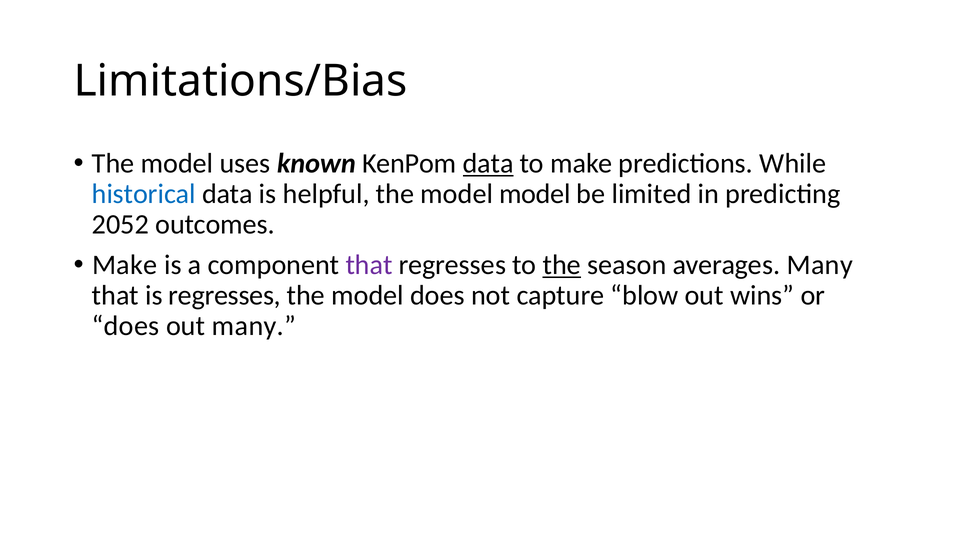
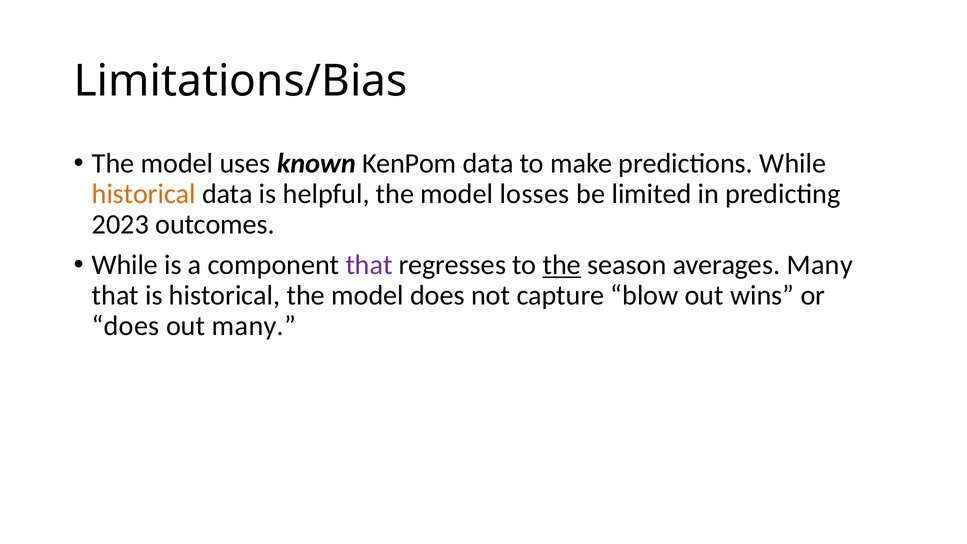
data underline: present -> none (488, 163)
historical colour: blue -> orange (144, 194)
model model: model -> losses (535, 194)
2052: 2052 -> 2023 (120, 224)
Make: Make -> While (125, 265)
is regresses: regresses -> historical (225, 295)
